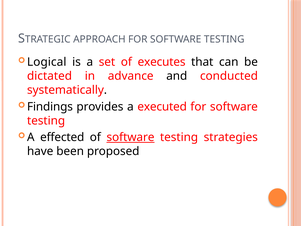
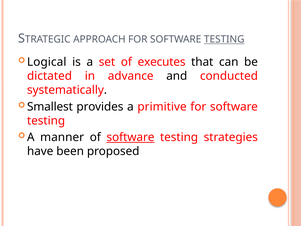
TESTING underline: none -> present (224, 39)
Findings: Findings -> Smallest (50, 107)
executed: executed -> primitive (162, 107)
effected: effected -> manner (62, 137)
